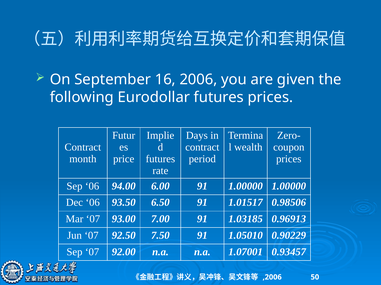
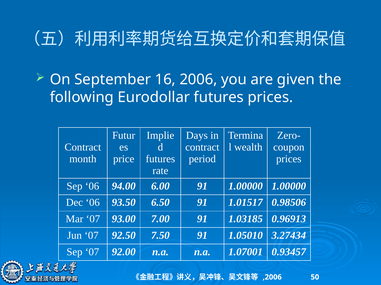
0.90229: 0.90229 -> 3.27434 (289, 236)
